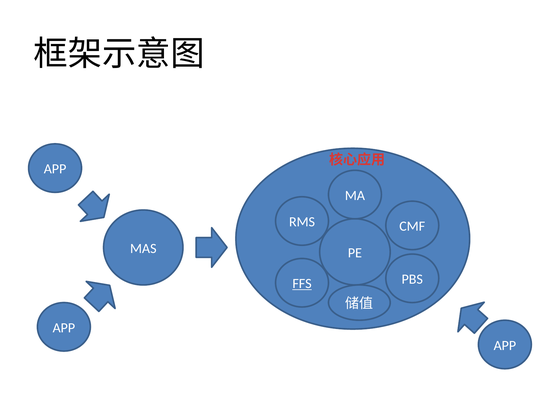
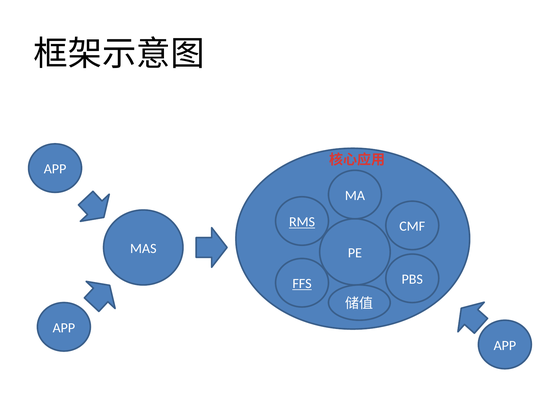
RMS underline: none -> present (302, 222)
